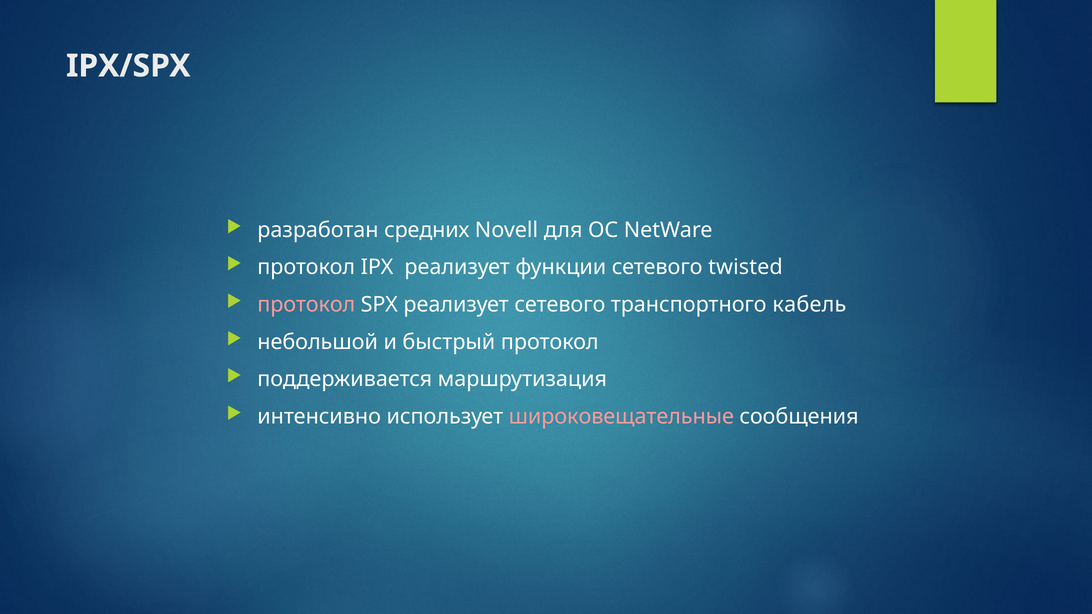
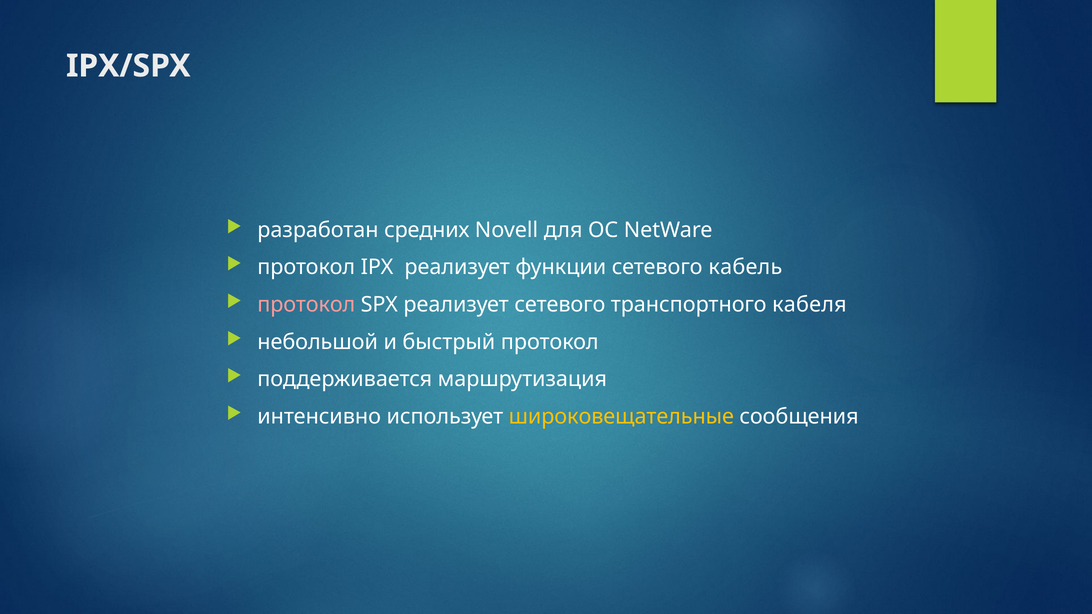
twisted: twisted -> кабель (745, 267)
кабель: кабель -> кабеля (809, 305)
широковещательные colour: pink -> yellow (621, 417)
